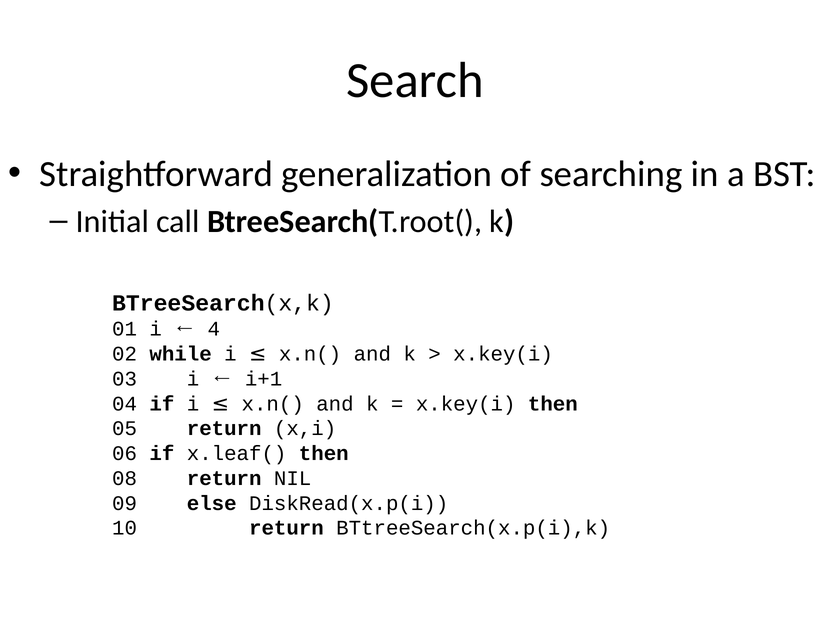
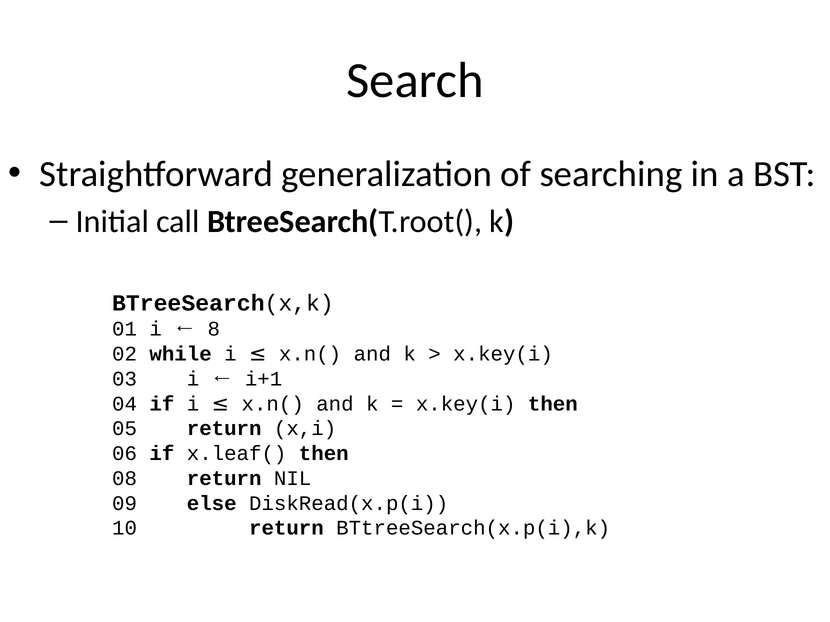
4: 4 -> 8 (214, 329)
